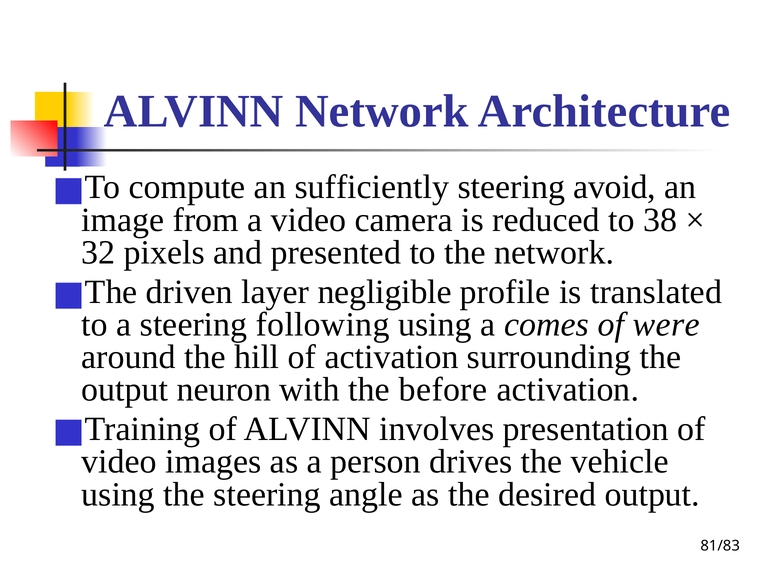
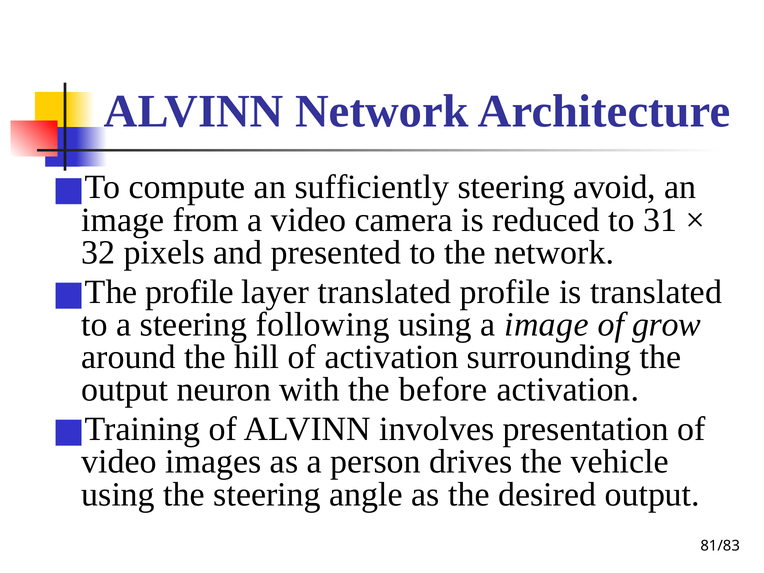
38: 38 -> 31 (660, 220)
The driven: driven -> profile (190, 292)
layer negligible: negligible -> translated (384, 292)
a comes: comes -> image (547, 325)
were: were -> grow (667, 325)
